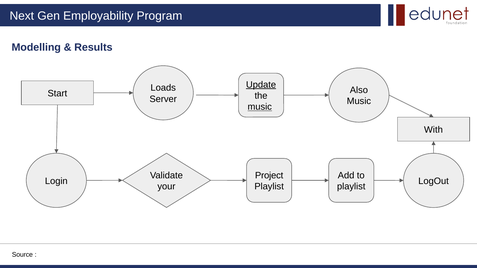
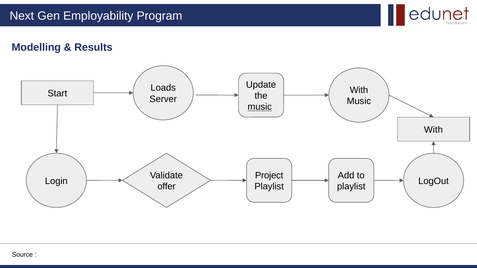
Update underline: present -> none (261, 85)
Also: Also -> With (359, 90)
your: your -> offer (167, 187)
